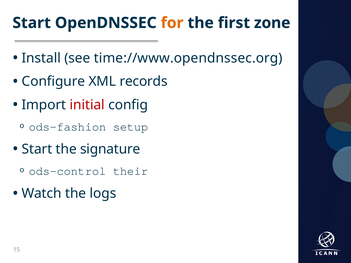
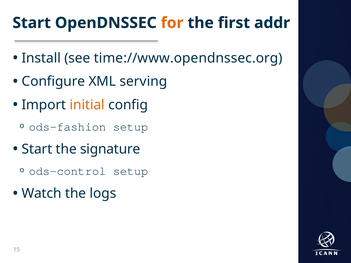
zone: zone -> addr (272, 23)
records: records -> serving (143, 82)
initial colour: red -> orange (87, 105)
ods-control their: their -> setup (131, 171)
